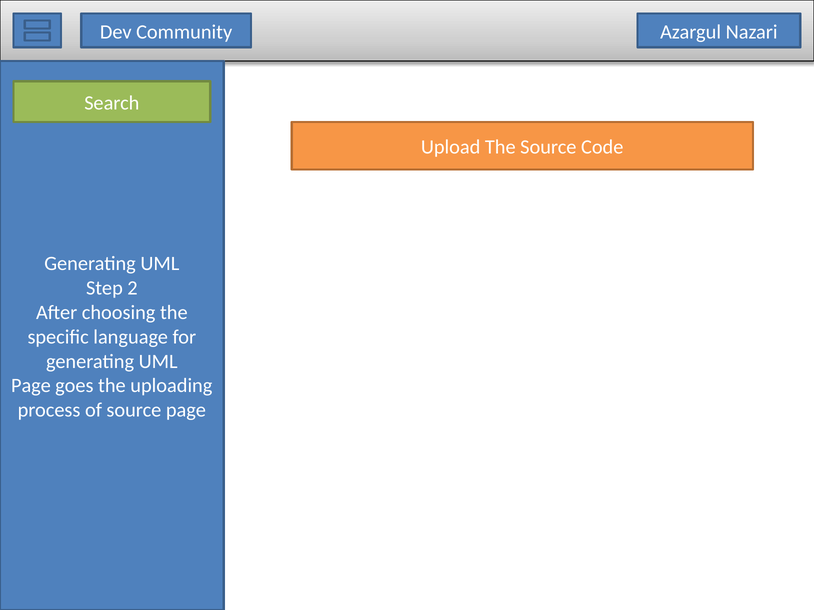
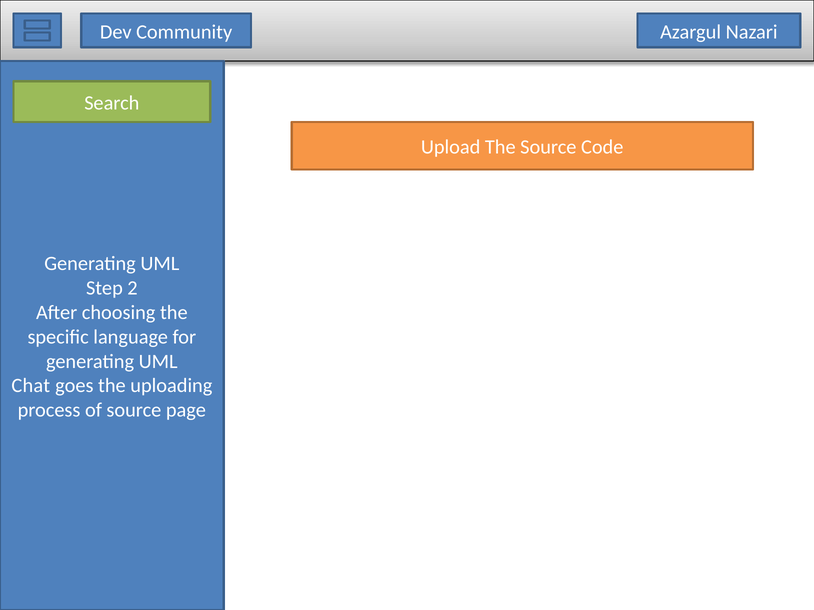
Page: Page -> Chat (31, 386)
